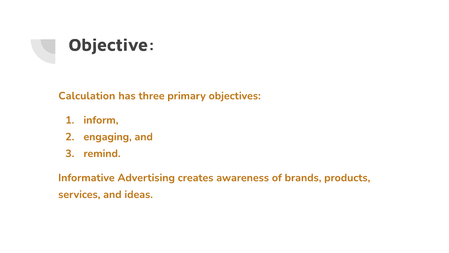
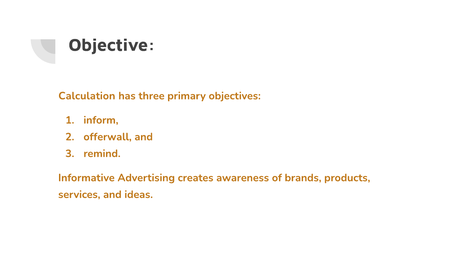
engaging: engaging -> offerwall (108, 137)
